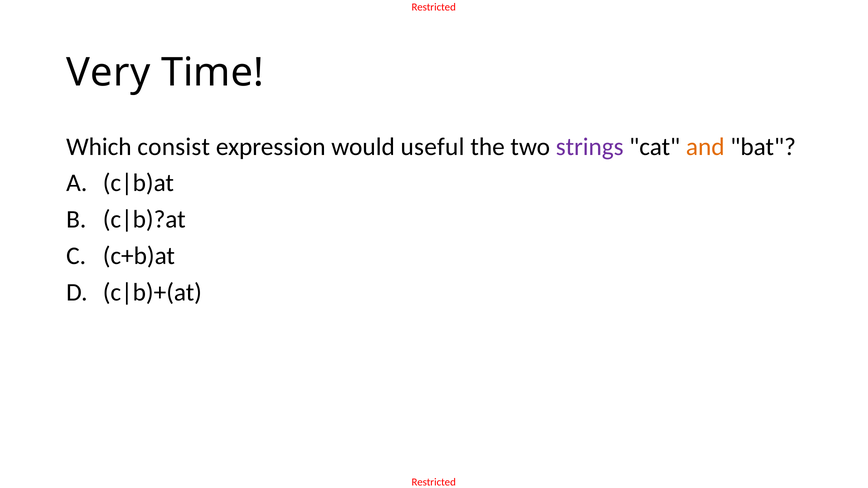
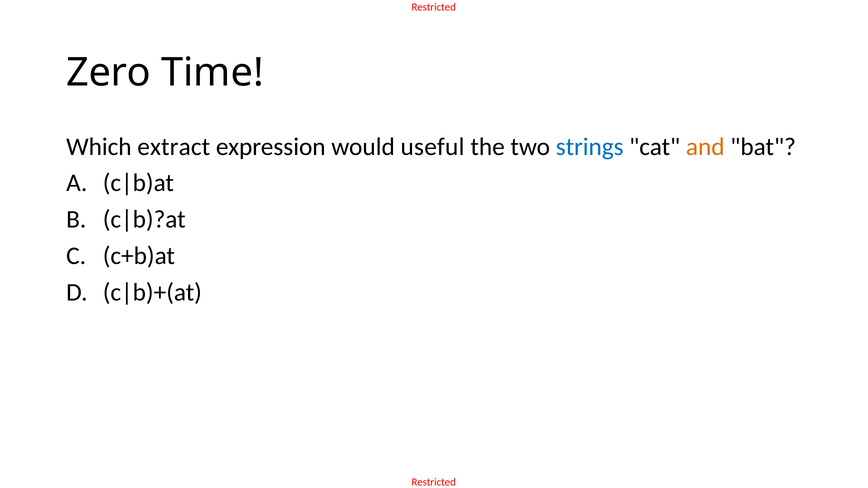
Very: Very -> Zero (109, 73)
consist: consist -> extract (174, 147)
strings colour: purple -> blue (590, 147)
